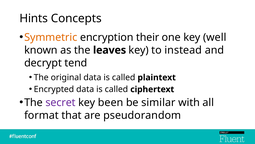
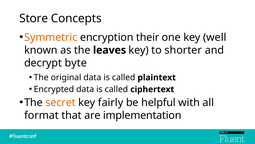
Hints: Hints -> Store (34, 18)
instead: instead -> shorter (183, 50)
tend: tend -> byte (76, 63)
secret colour: purple -> orange (61, 102)
been: been -> fairly (111, 102)
similar: similar -> helpful (158, 102)
pseudorandom: pseudorandom -> implementation (142, 115)
